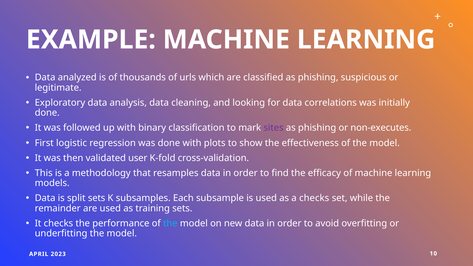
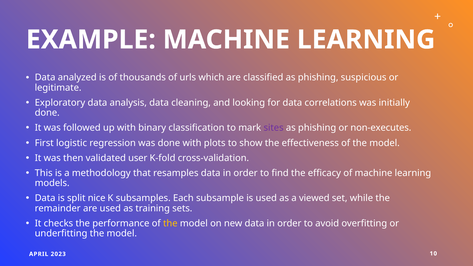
split sets: sets -> nice (97, 198)
a checks: checks -> viewed (314, 198)
the colour: light blue -> yellow (170, 223)
